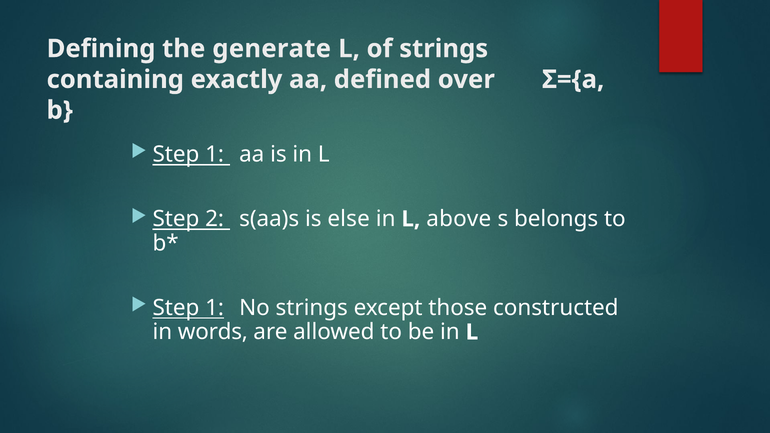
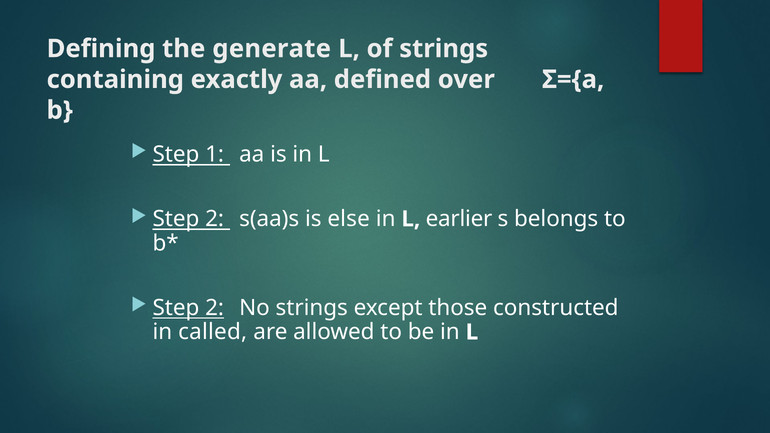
above: above -> earlier (459, 219)
1: 1 -> 2 (215, 308)
words: words -> called (213, 332)
